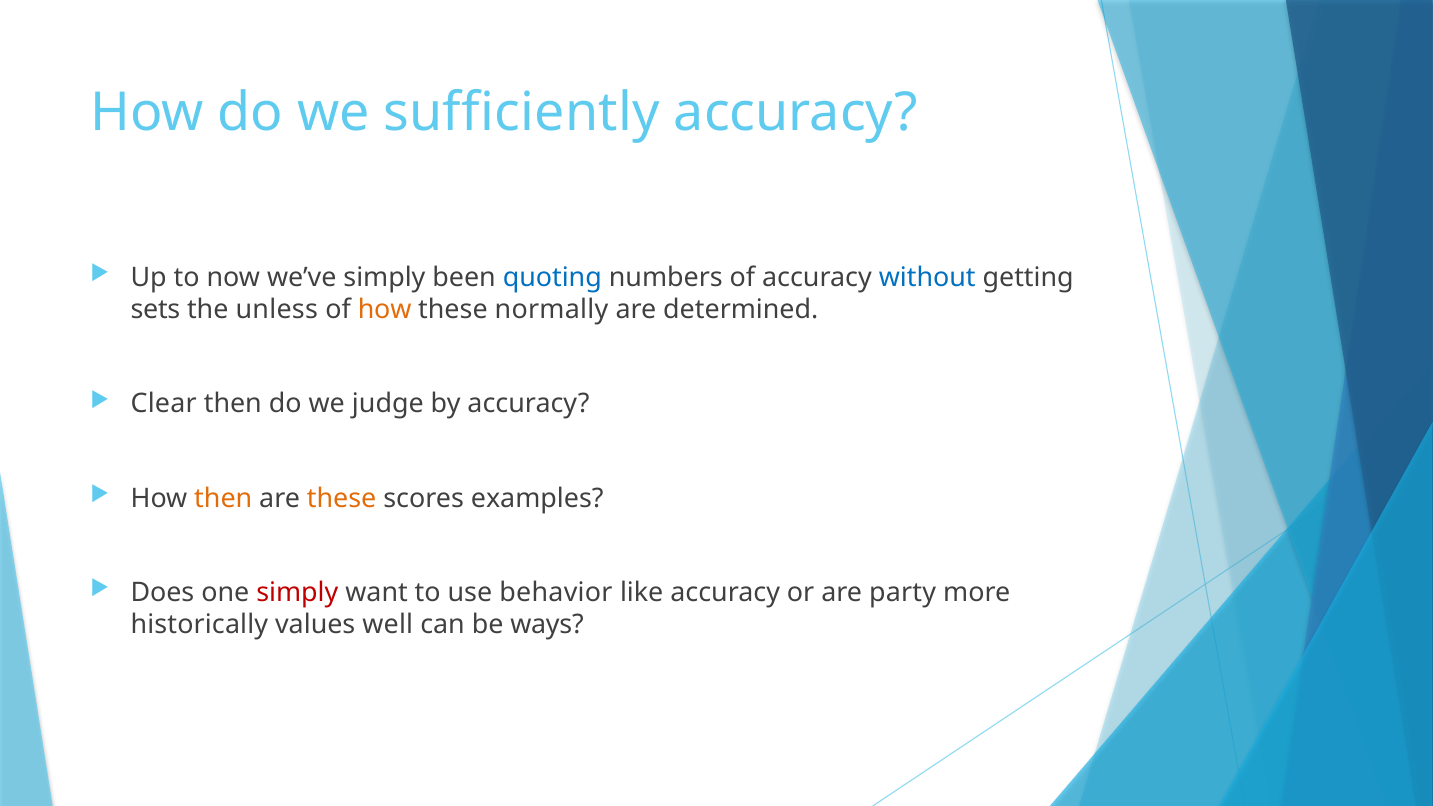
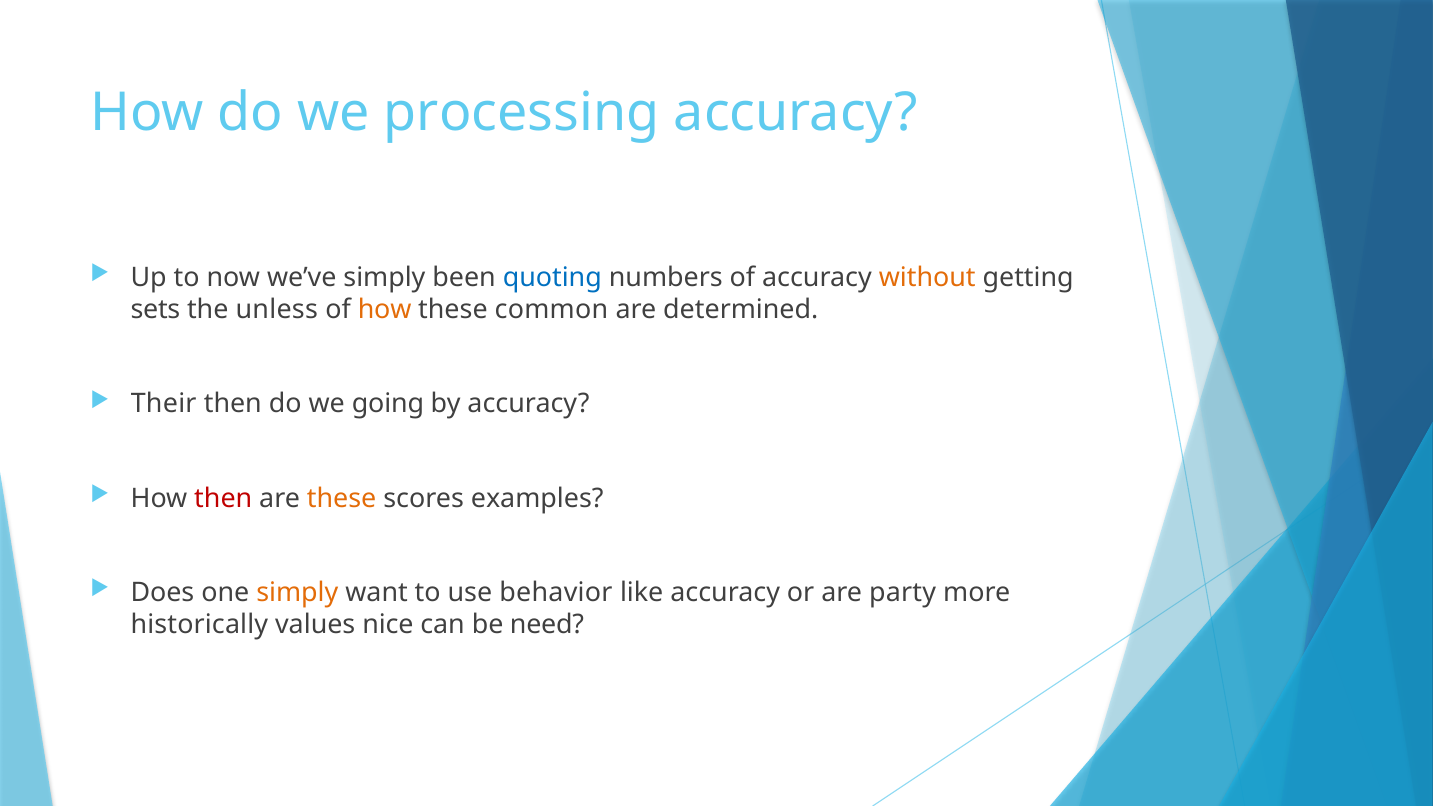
sufficiently: sufficiently -> processing (522, 113)
without colour: blue -> orange (927, 277)
normally: normally -> common (551, 310)
Clear: Clear -> Their (164, 404)
judge: judge -> going (388, 404)
then colour: orange -> red (223, 498)
simply colour: red -> orange (297, 593)
well: well -> nice (388, 625)
ways: ways -> need (547, 625)
